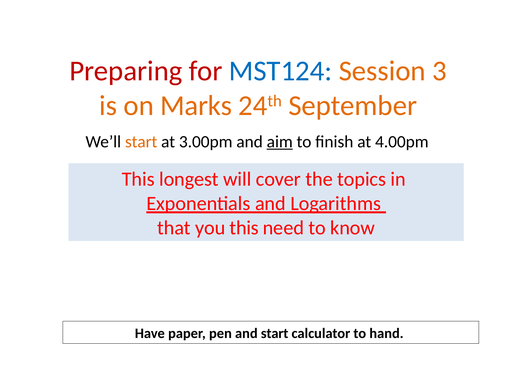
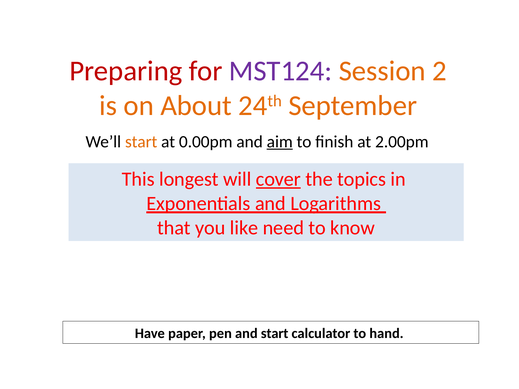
MST124 colour: blue -> purple (280, 71)
3: 3 -> 2 (439, 71)
Marks: Marks -> About (196, 106)
3.00pm: 3.00pm -> 0.00pm (206, 142)
4.00pm: 4.00pm -> 2.00pm (402, 142)
cover underline: none -> present (278, 179)
you this: this -> like (244, 228)
